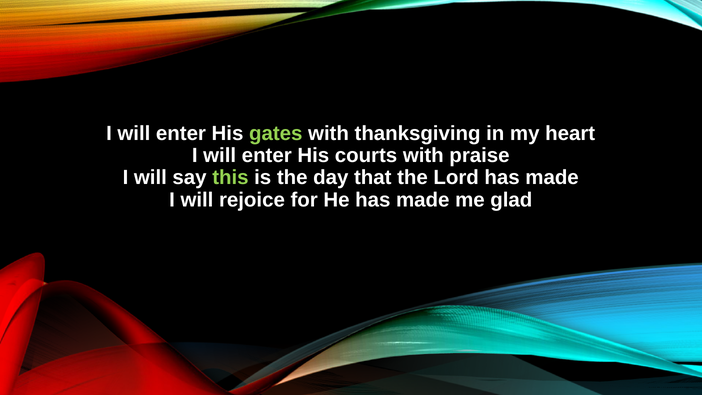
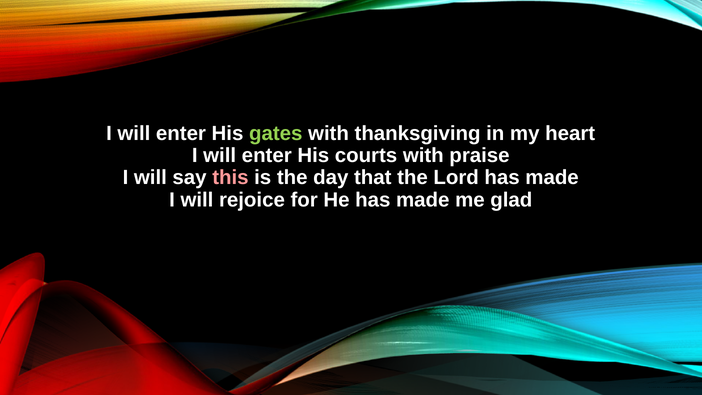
this colour: light green -> pink (230, 178)
